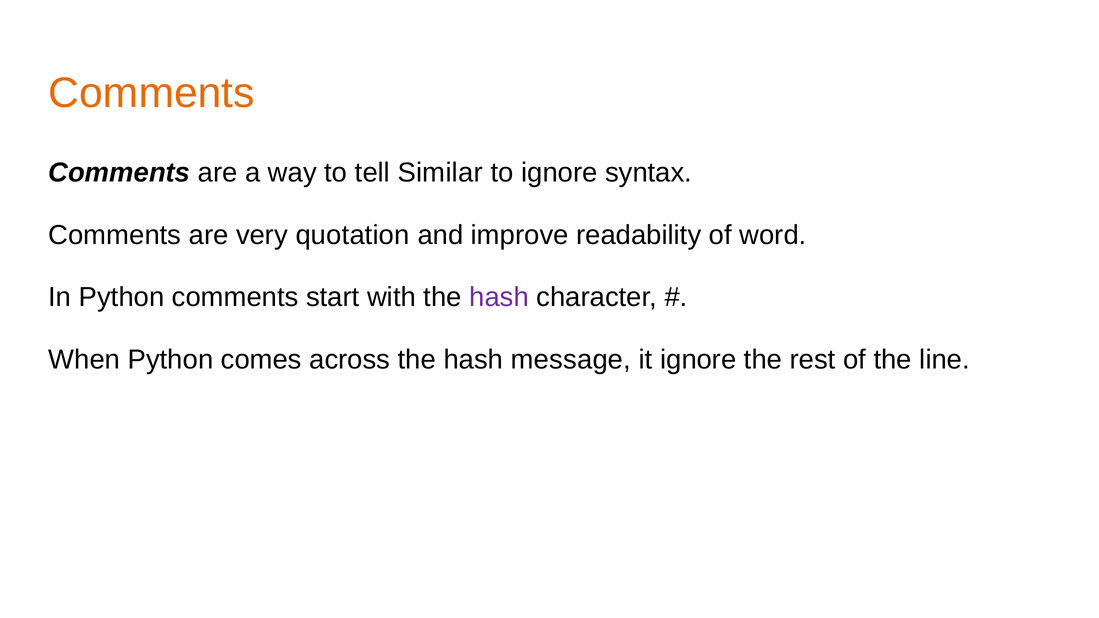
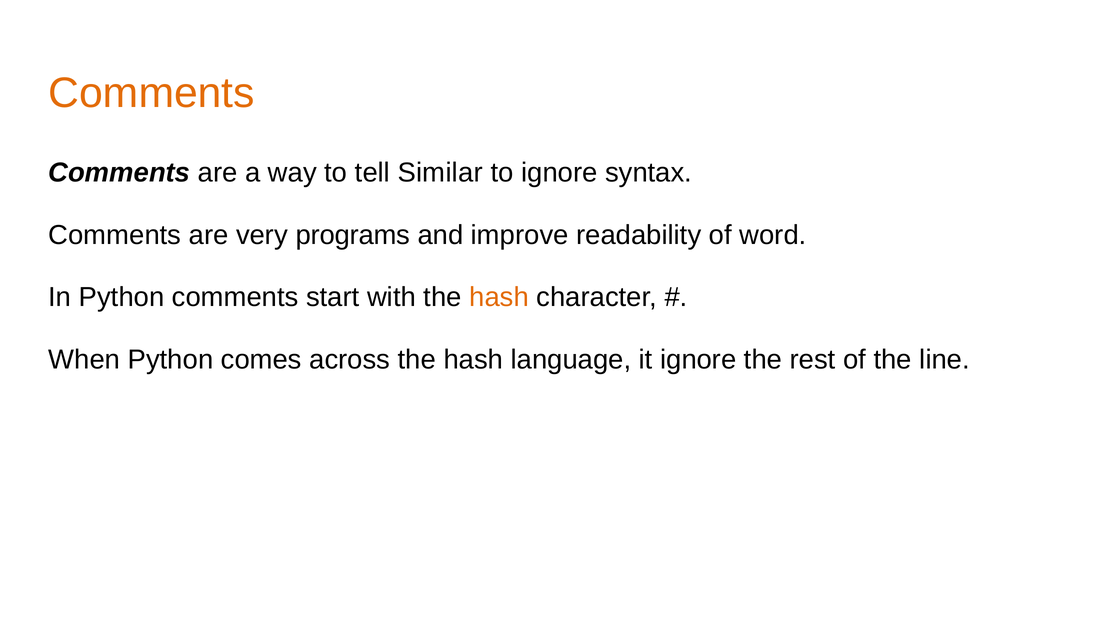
quotation: quotation -> programs (353, 235)
hash colour: purple -> orange (499, 297)
message: message -> language (571, 360)
